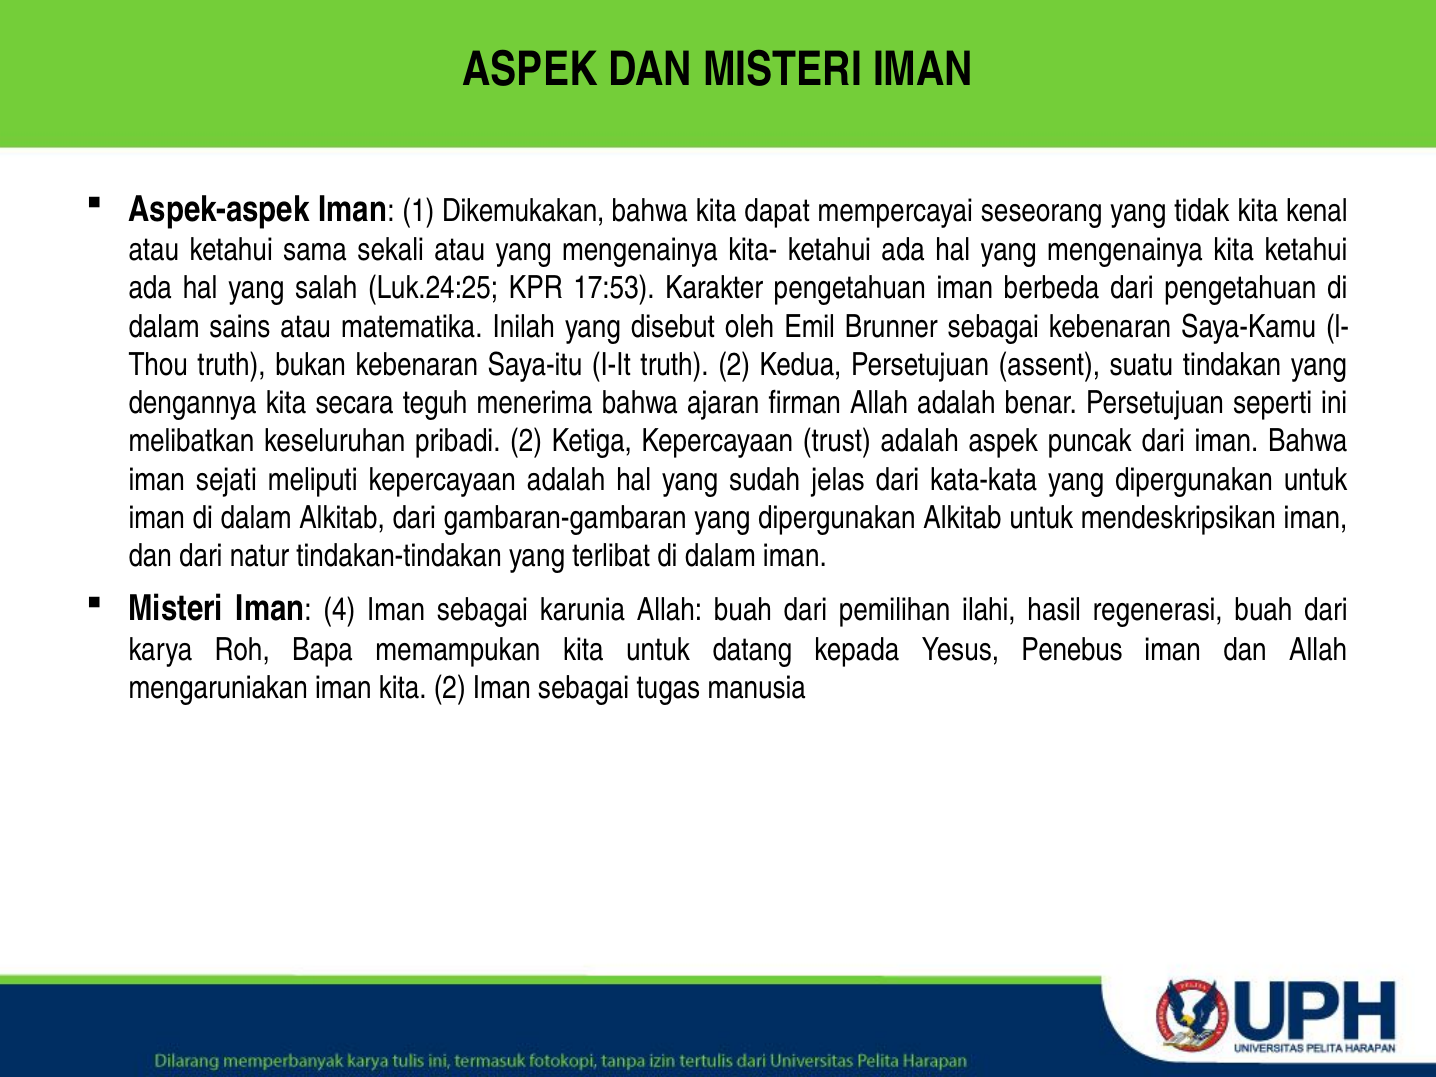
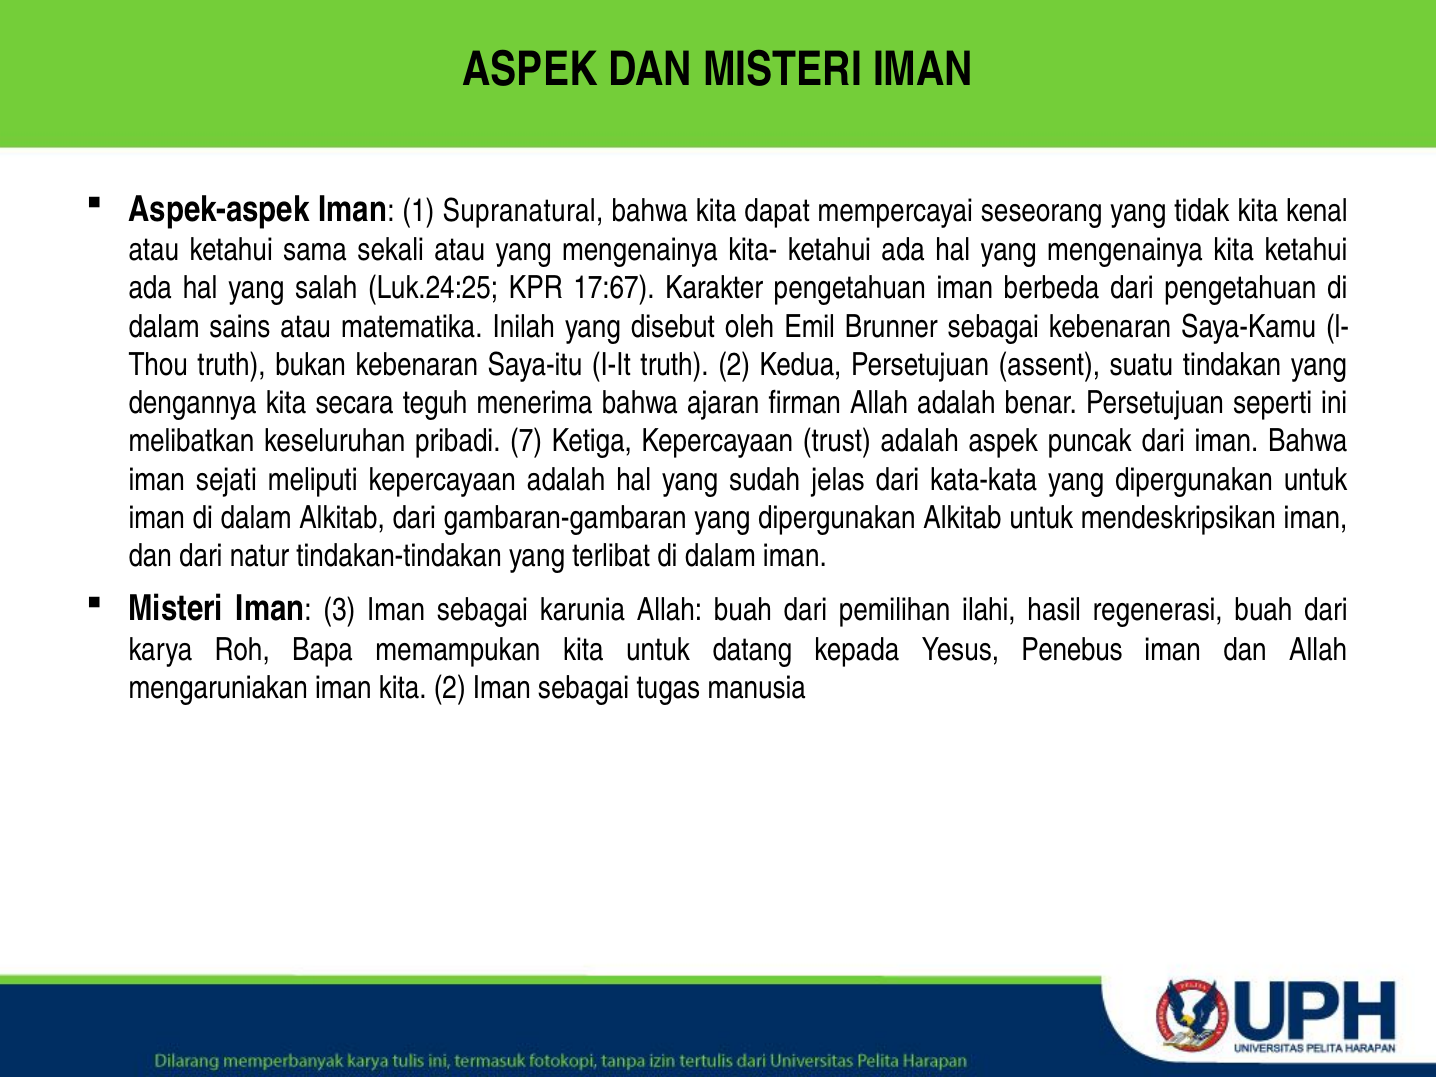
Dikemukakan: Dikemukakan -> Supranatural (523, 211)
17:53: 17:53 -> 17:67 (614, 288)
pribadi 2: 2 -> 7 (526, 441)
4: 4 -> 3 (339, 610)
